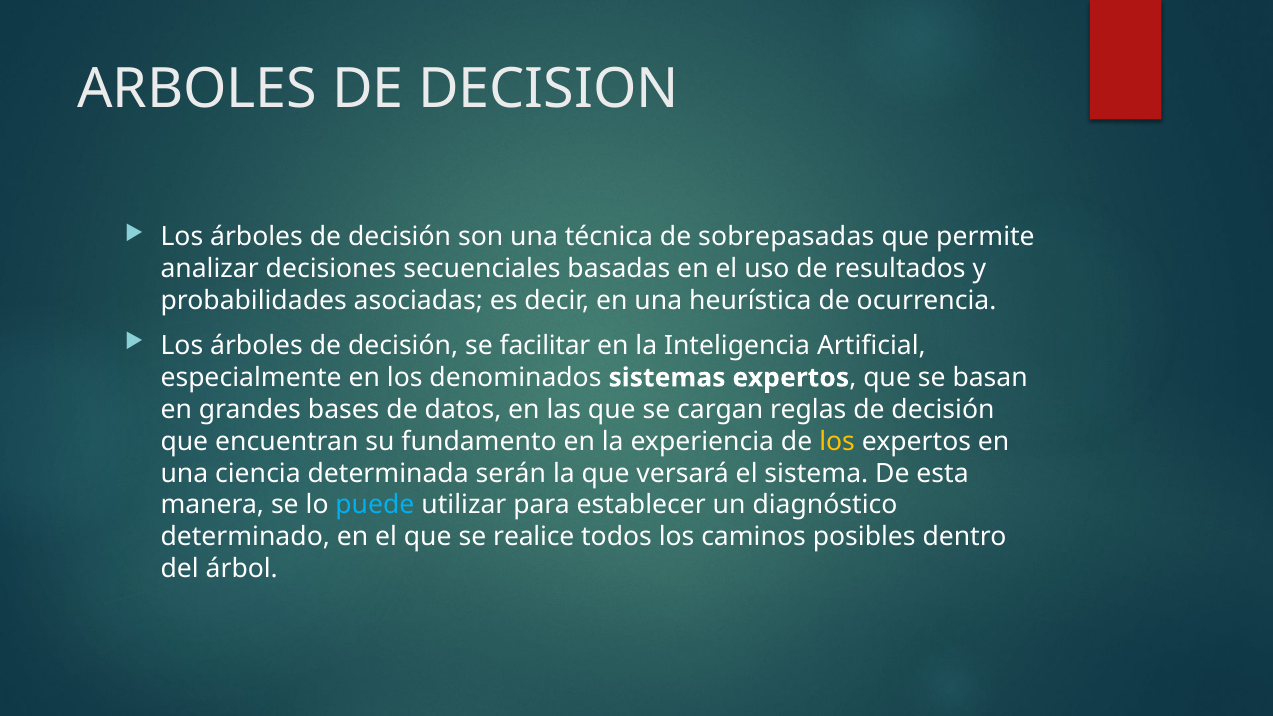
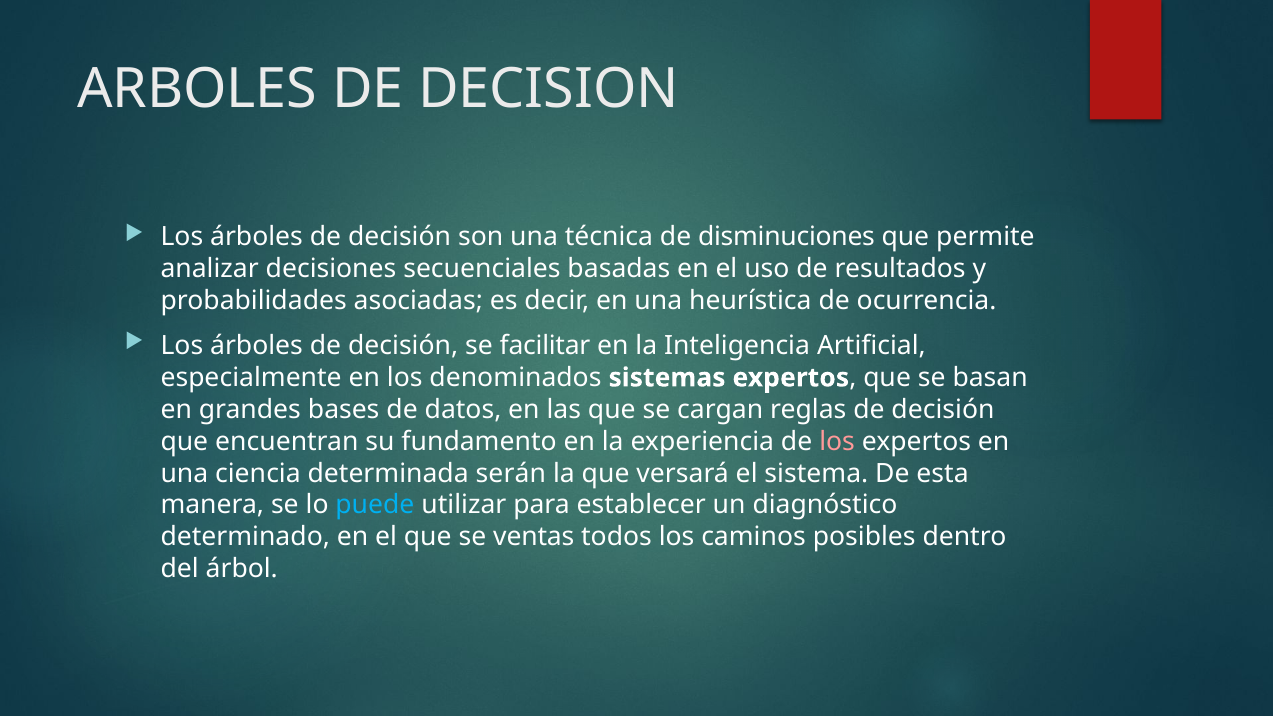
sobrepasadas: sobrepasadas -> disminuciones (786, 237)
los colour: yellow -> pink (837, 441)
realice: realice -> ventas (534, 537)
